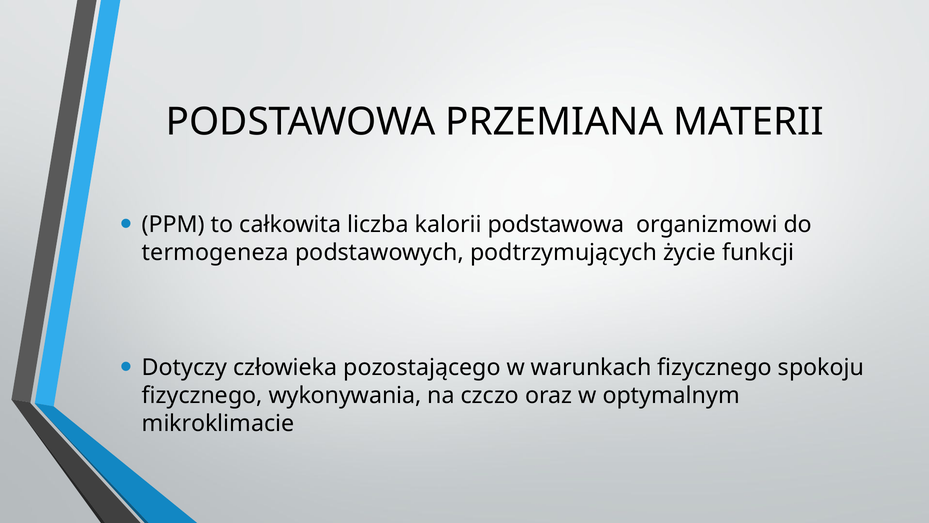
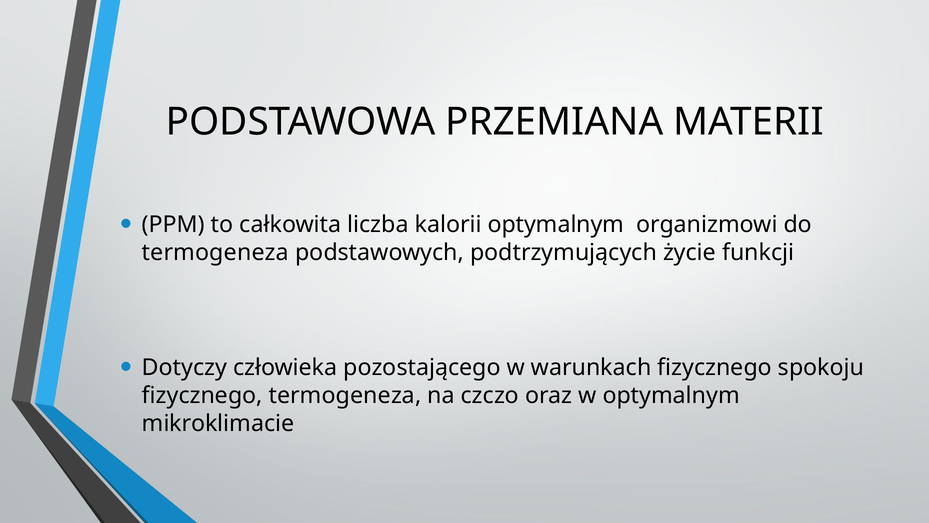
kalorii podstawowa: podstawowa -> optymalnym (556, 225)
fizycznego wykonywania: wykonywania -> termogeneza (345, 395)
